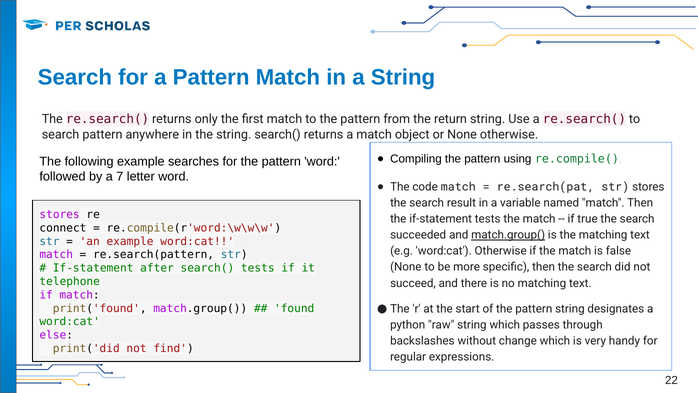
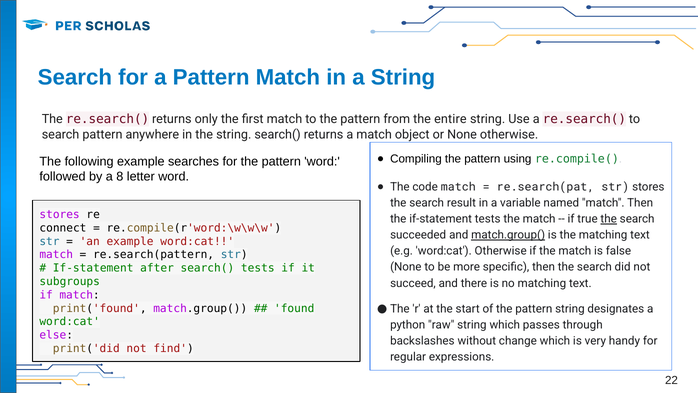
return: return -> entire (450, 119)
7: 7 -> 8 (120, 177)
the underline: none -> present (609, 219)
telephone: telephone -> subgroups (70, 281)
